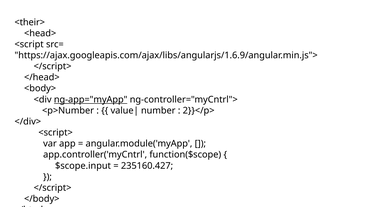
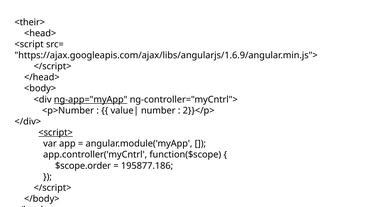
<script> underline: none -> present (56, 132)
$scope.input: $scope.input -> $scope.order (83, 165)
235160.427: 235160.427 -> 195877.186 (147, 165)
